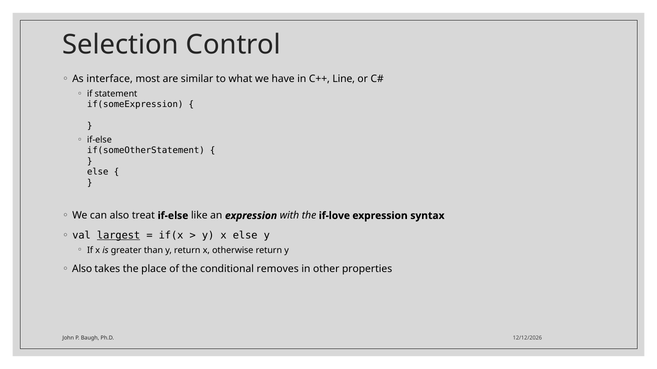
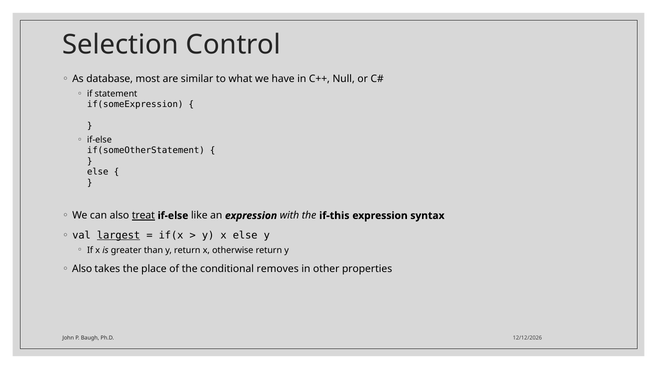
interface: interface -> database (110, 79)
Line: Line -> Null (344, 79)
treat underline: none -> present (143, 216)
if-love: if-love -> if-this (334, 216)
